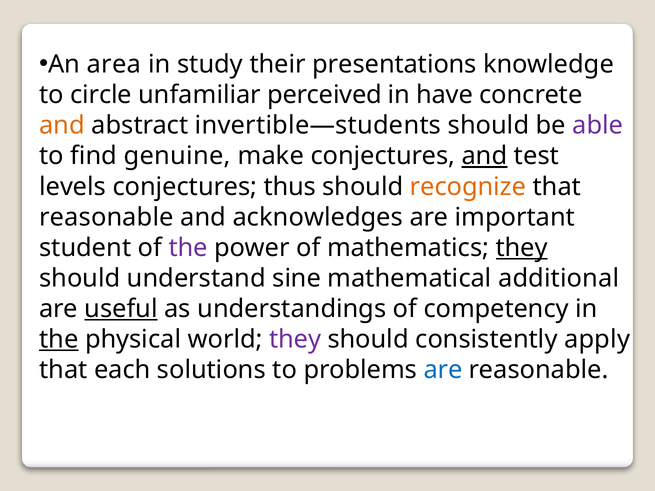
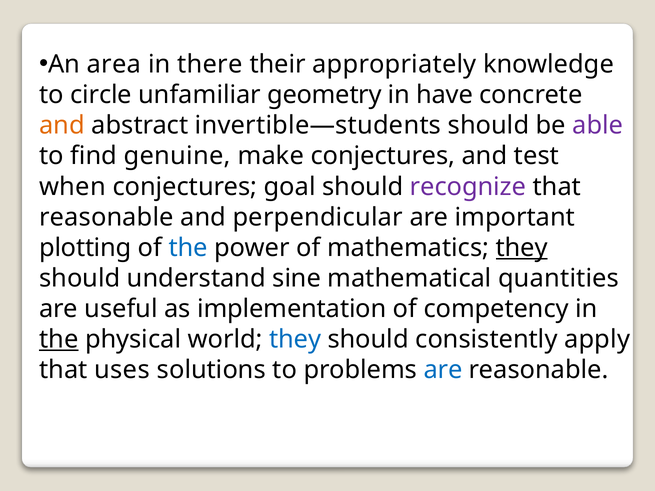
study: study -> there (210, 64)
presentations: presentations -> appropriately (394, 64)
perceived: perceived -> geometry (324, 95)
and underline: present -> none (485, 156)
levels: levels -> when (72, 187)
thus: thus -> goal (290, 187)
recognize colour: orange -> purple (468, 187)
acknowledges: acknowledges -> perpendicular (318, 217)
student: student -> plotting (85, 248)
the colour: purple -> blue (188, 248)
additional: additional -> quantities (559, 278)
useful underline: present -> none (121, 309)
understandings: understandings -> implementation (292, 309)
they colour: purple -> blue (295, 340)
each: each -> uses (122, 370)
